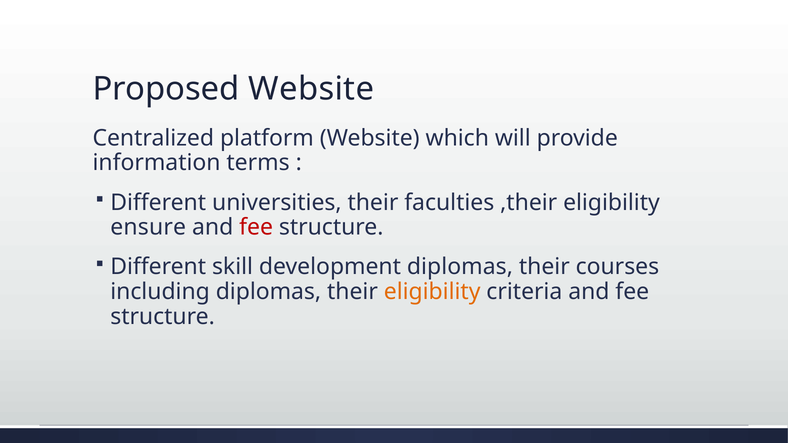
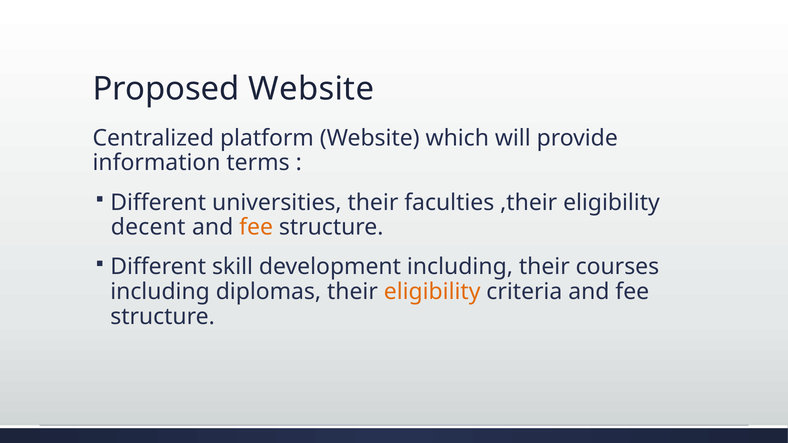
ensure: ensure -> decent (148, 227)
fee colour: red -> orange (256, 227)
development diplomas: diplomas -> including (460, 267)
